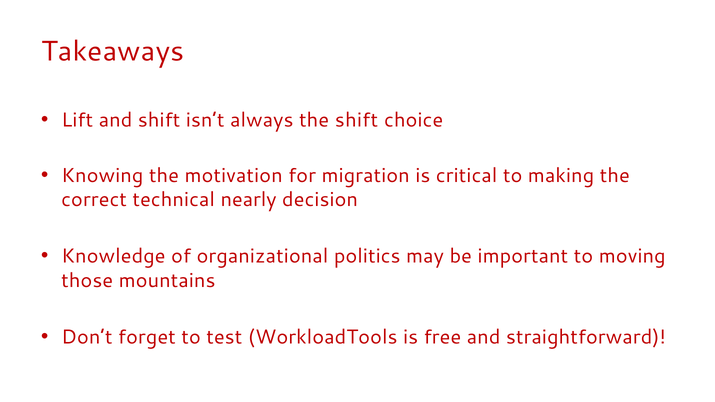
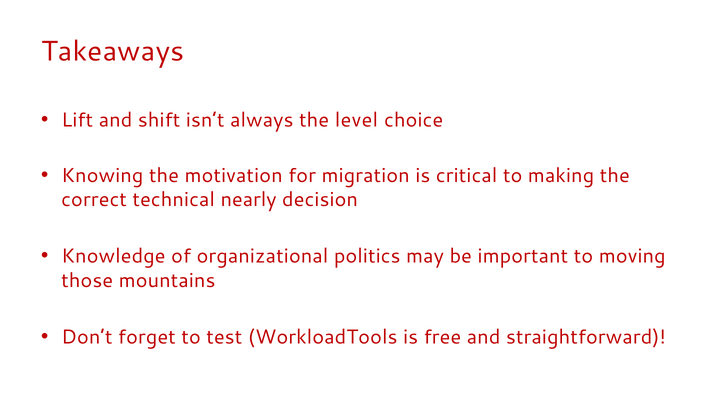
the shift: shift -> level (356, 120)
